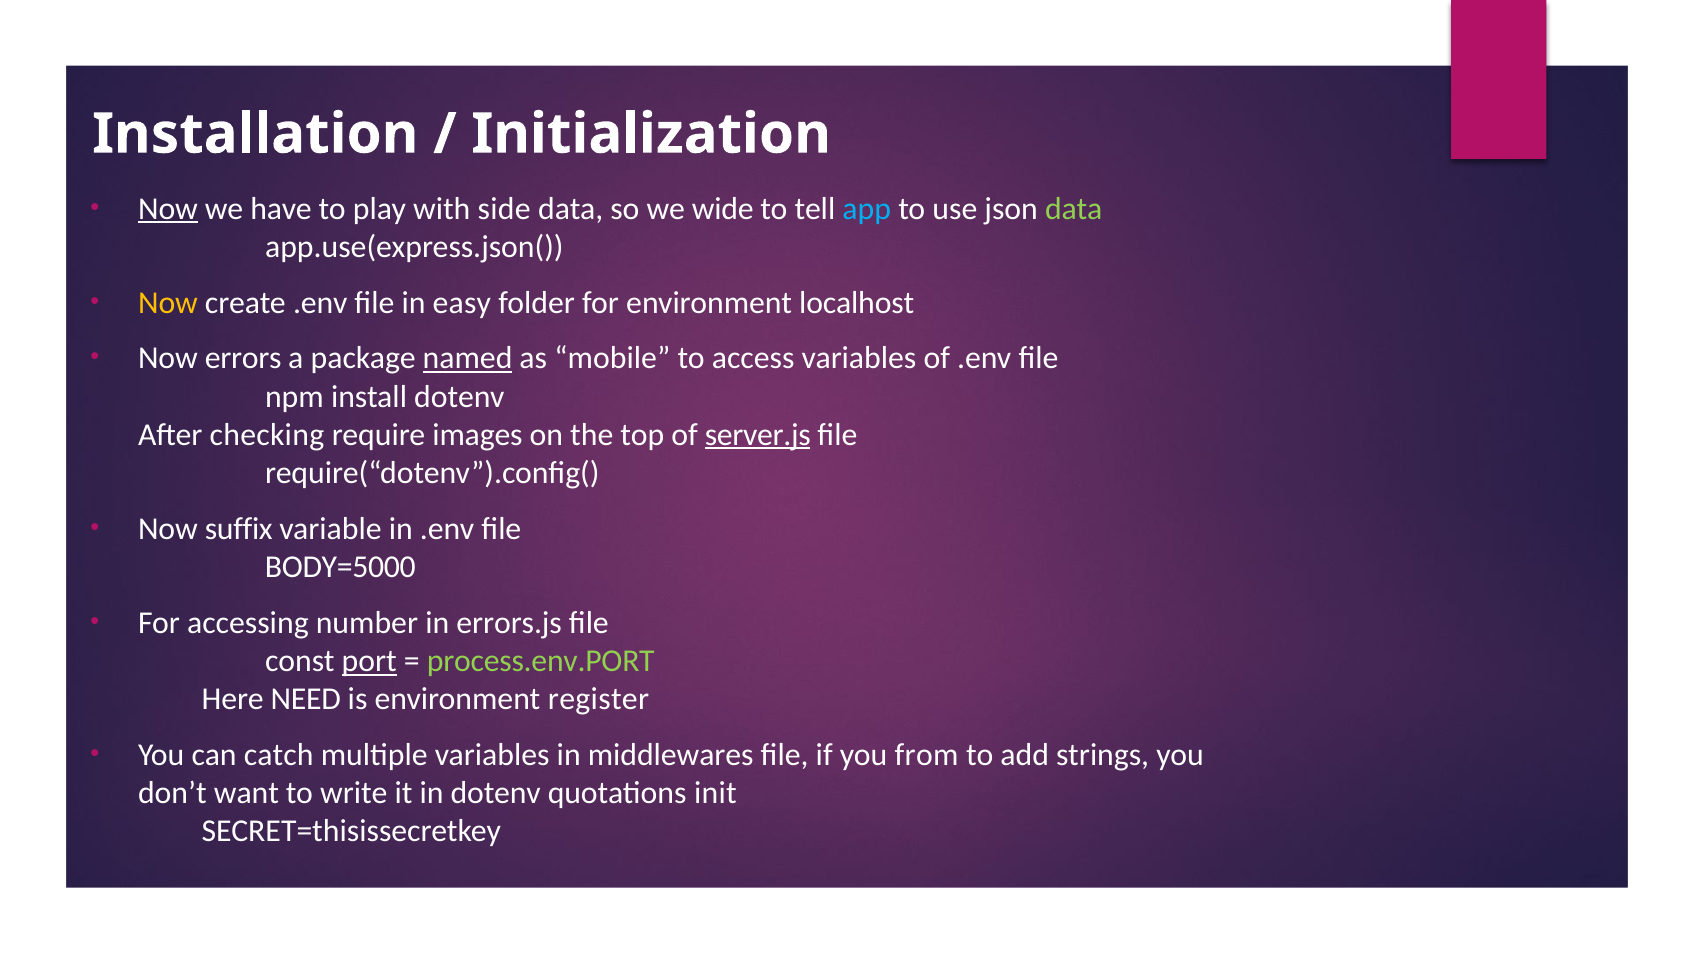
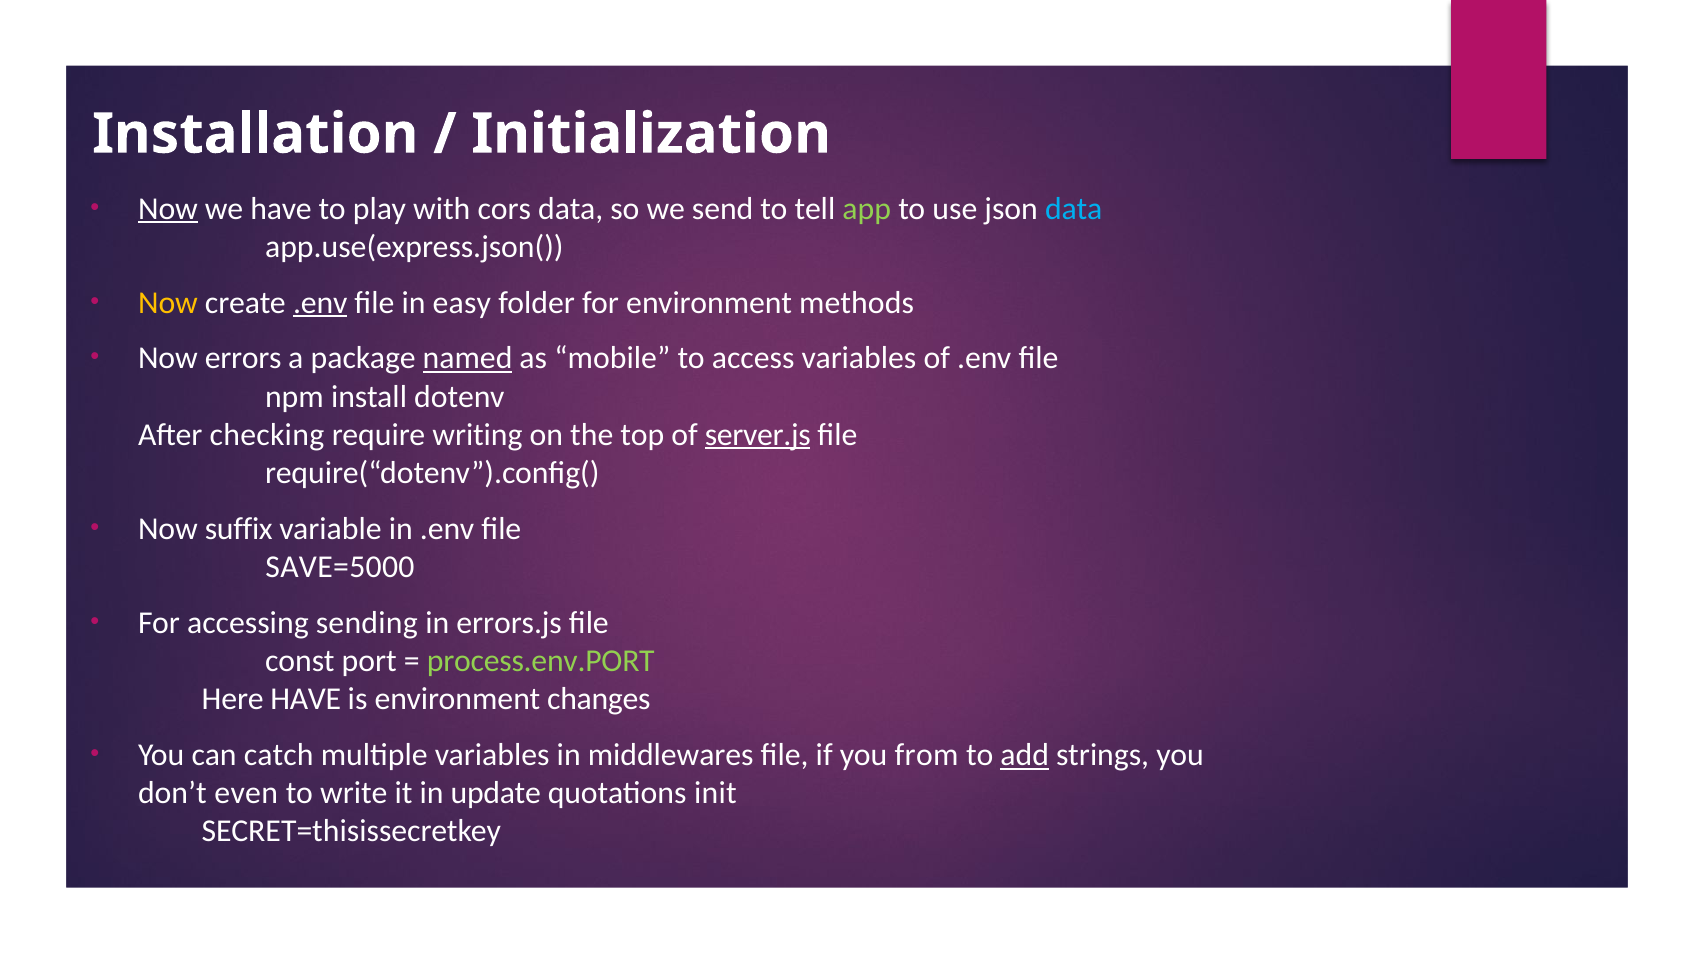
side: side -> cors (504, 208)
wide: wide -> send (723, 208)
app colour: light blue -> light green (867, 208)
data colour: light green -> light blue (1074, 208)
.env underline: none -> present (320, 302)
localhost: localhost -> methods (857, 302)
images: images -> writing (477, 434)
BODY=5000: BODY=5000 -> SAVE=5000 (340, 567)
number: number -> sending (367, 622)
port underline: present -> none (369, 661)
Here NEED: NEED -> HAVE (306, 699)
register: register -> changes (599, 699)
add underline: none -> present (1025, 754)
want: want -> even (246, 793)
in dotenv: dotenv -> update (496, 793)
